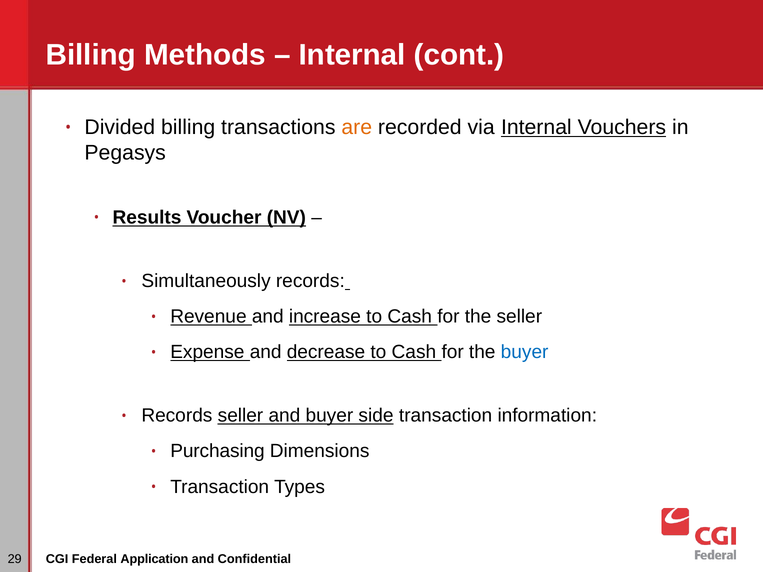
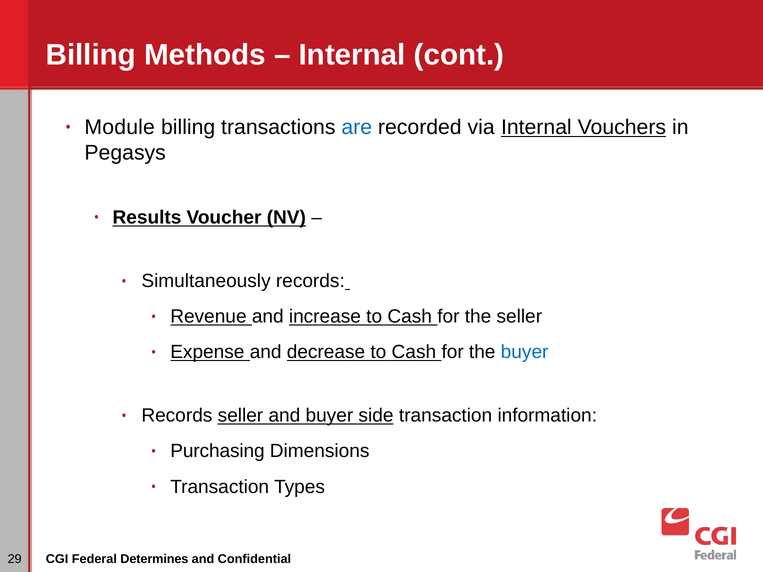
Divided: Divided -> Module (120, 127)
are colour: orange -> blue (357, 127)
Application: Application -> Determines (154, 559)
